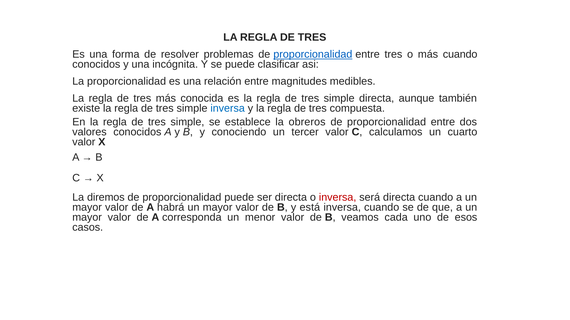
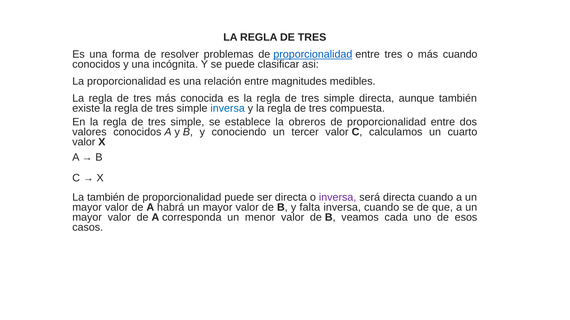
La diremos: diremos -> también (106, 198)
inversa colour: red -> purple (338, 198)
está: está -> falta (310, 208)
